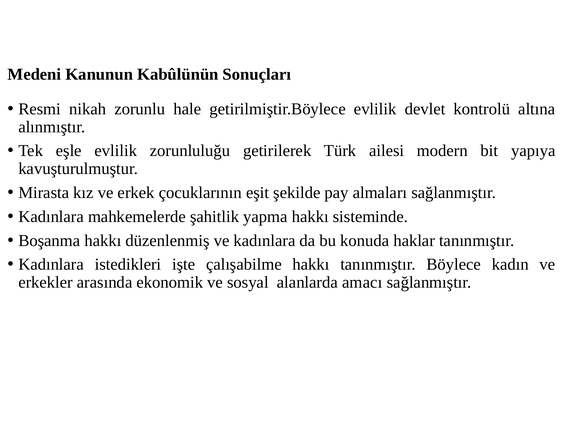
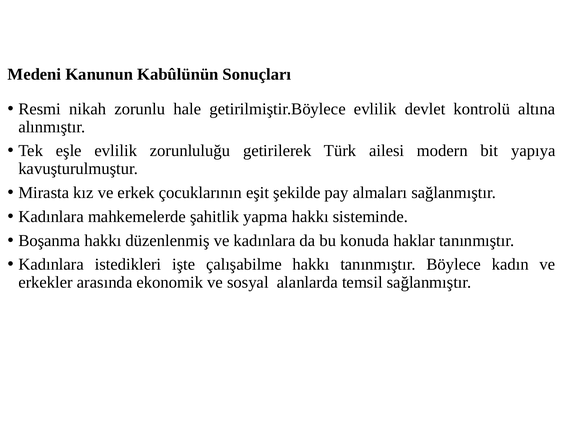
amacı: amacı -> temsil (362, 283)
